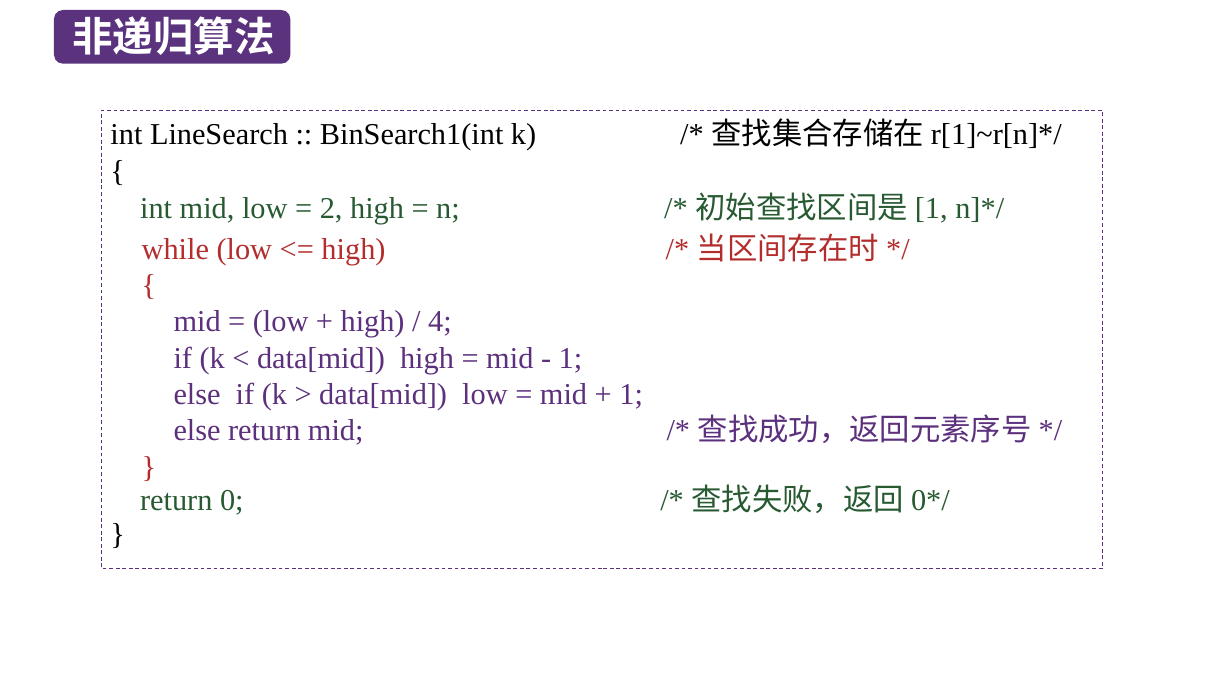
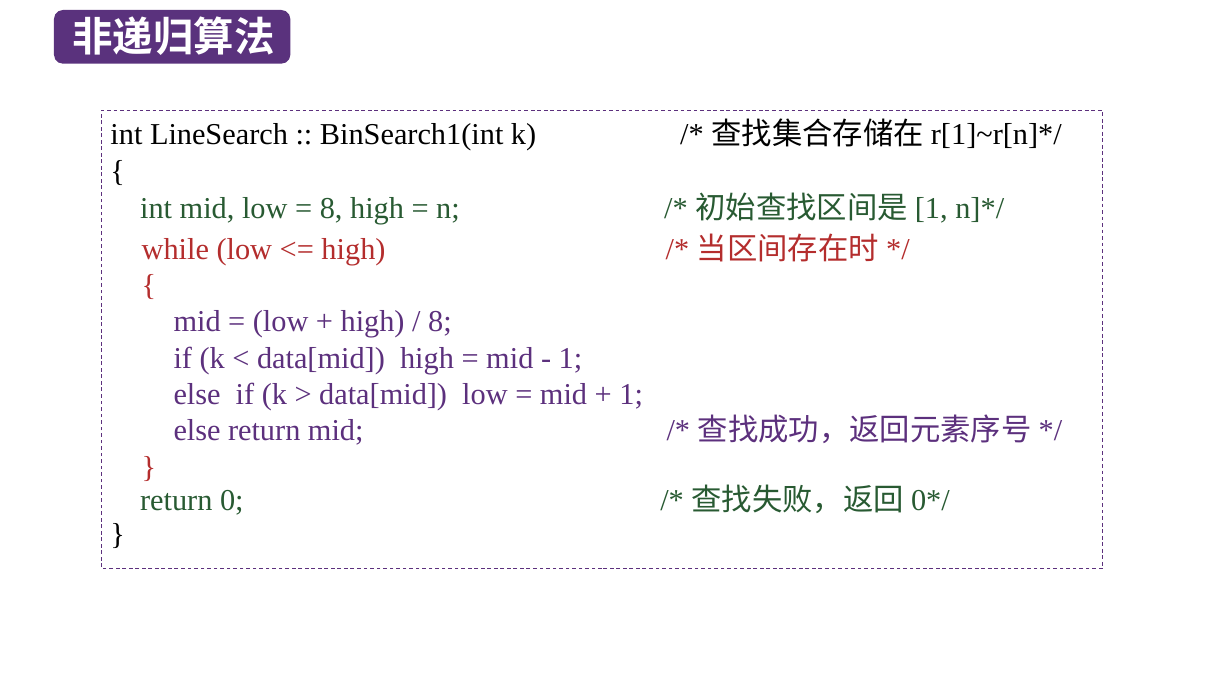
2: 2 -> 8 (331, 209)
4: 4 -> 8 (440, 322)
